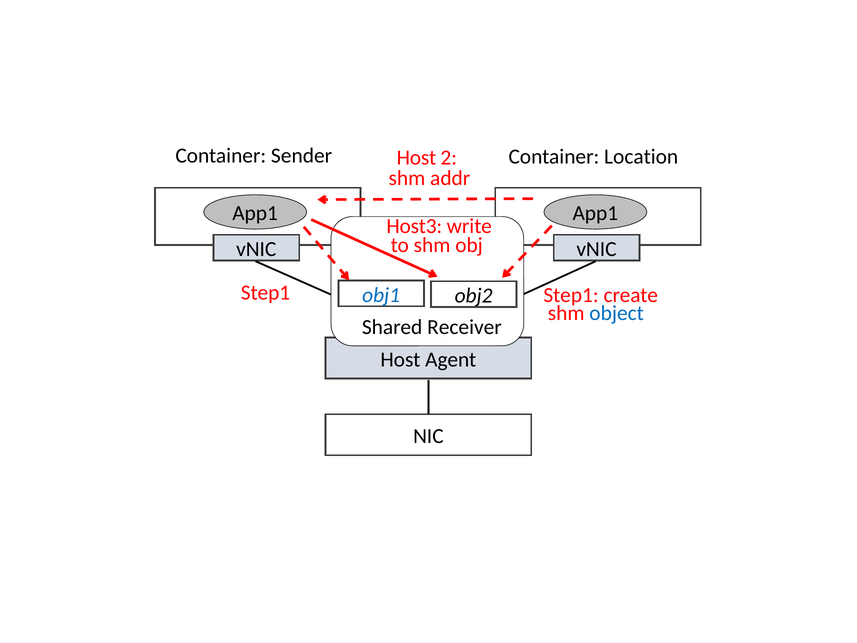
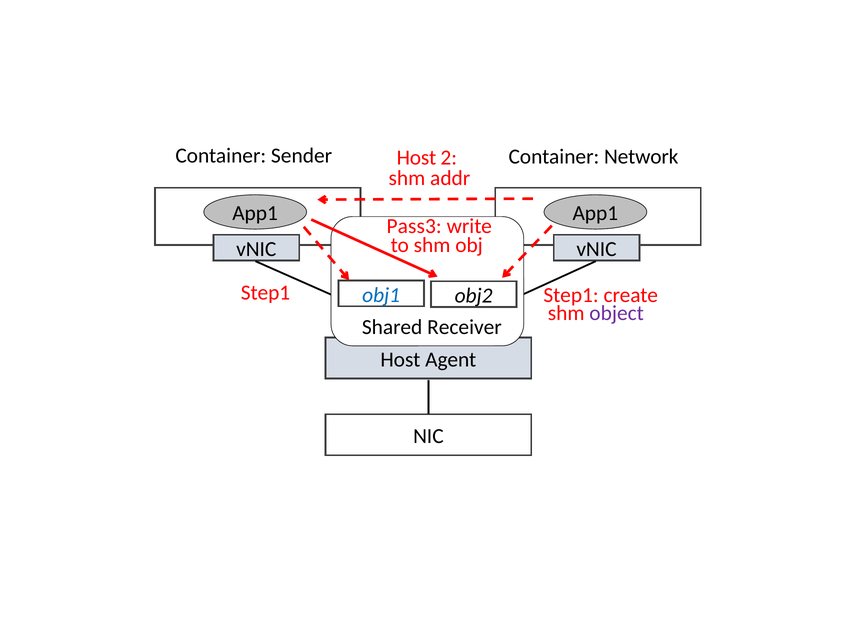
Location: Location -> Network (641, 156)
Host3: Host3 -> Pass3 (414, 226)
object colour: blue -> purple (617, 313)
